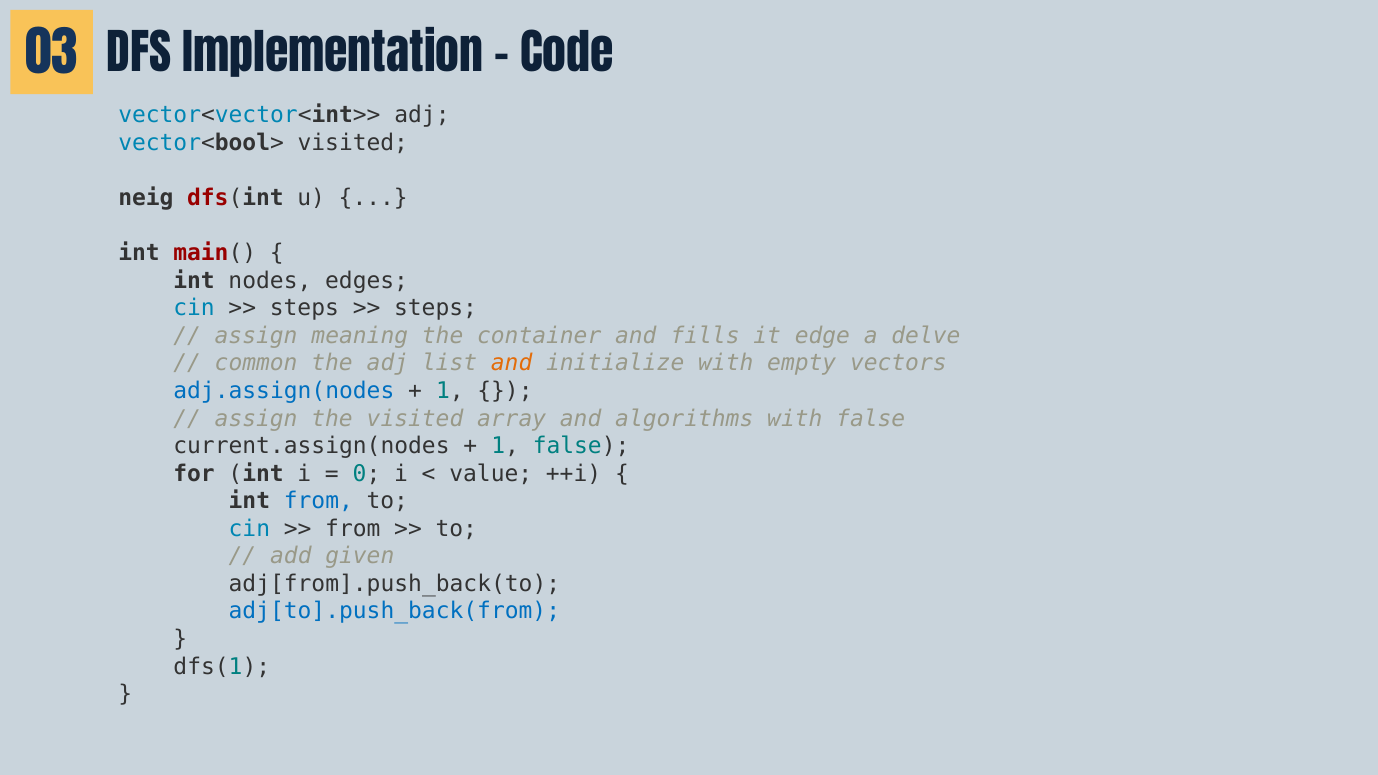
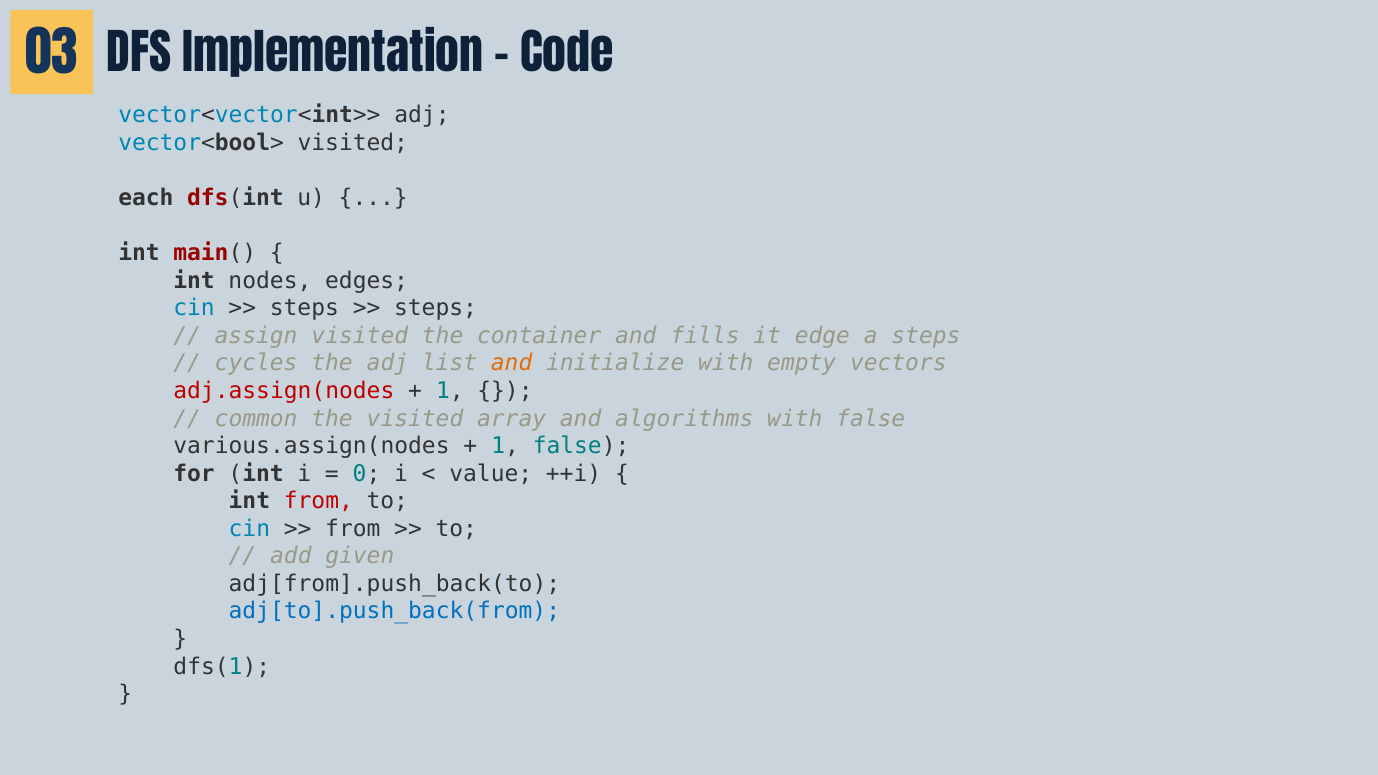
neig: neig -> each (146, 198)
assign meaning: meaning -> visited (360, 336)
a delve: delve -> steps (926, 336)
common: common -> cycles (256, 363)
adj.assign(nodes colour: blue -> red (284, 391)
assign: assign -> common (256, 419)
current.assign(nodes: current.assign(nodes -> various.assign(nodes (311, 446)
from colour: blue -> red (318, 501)
